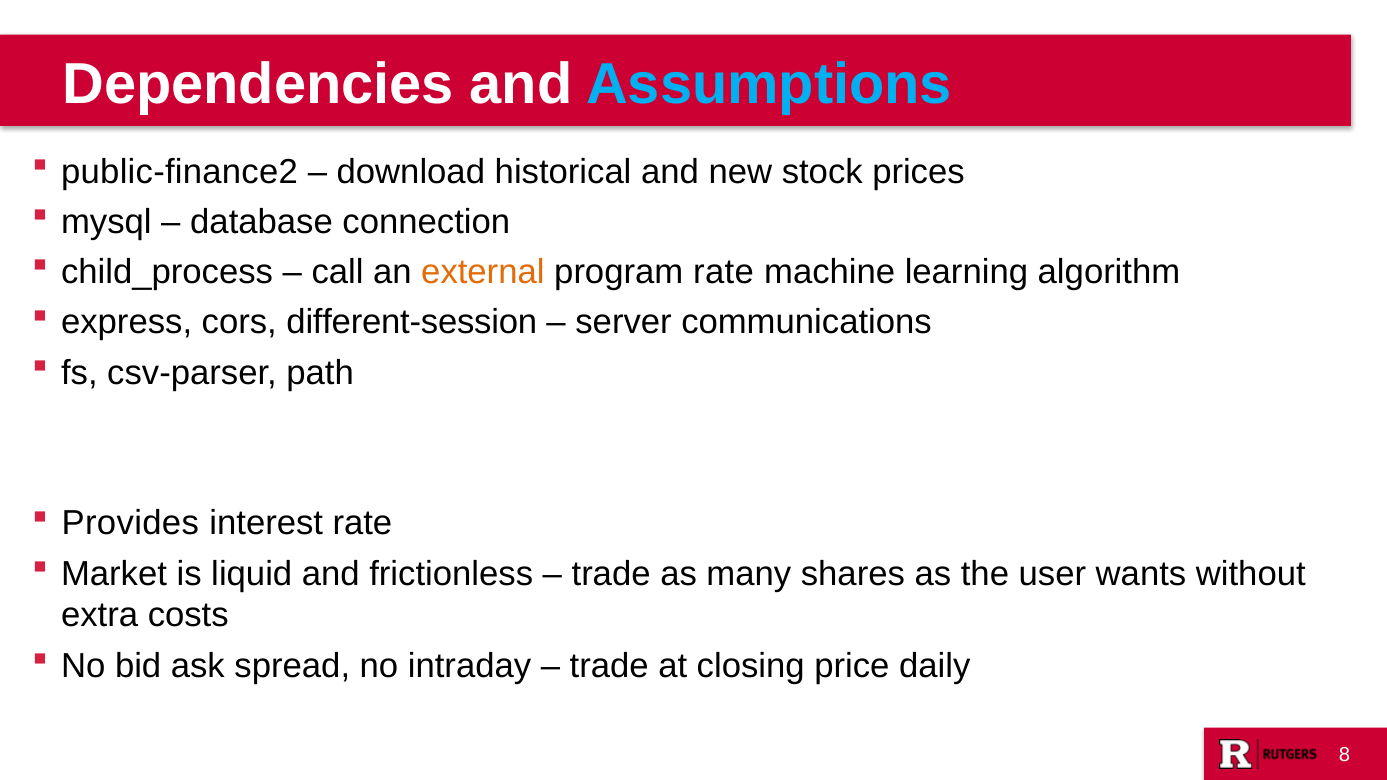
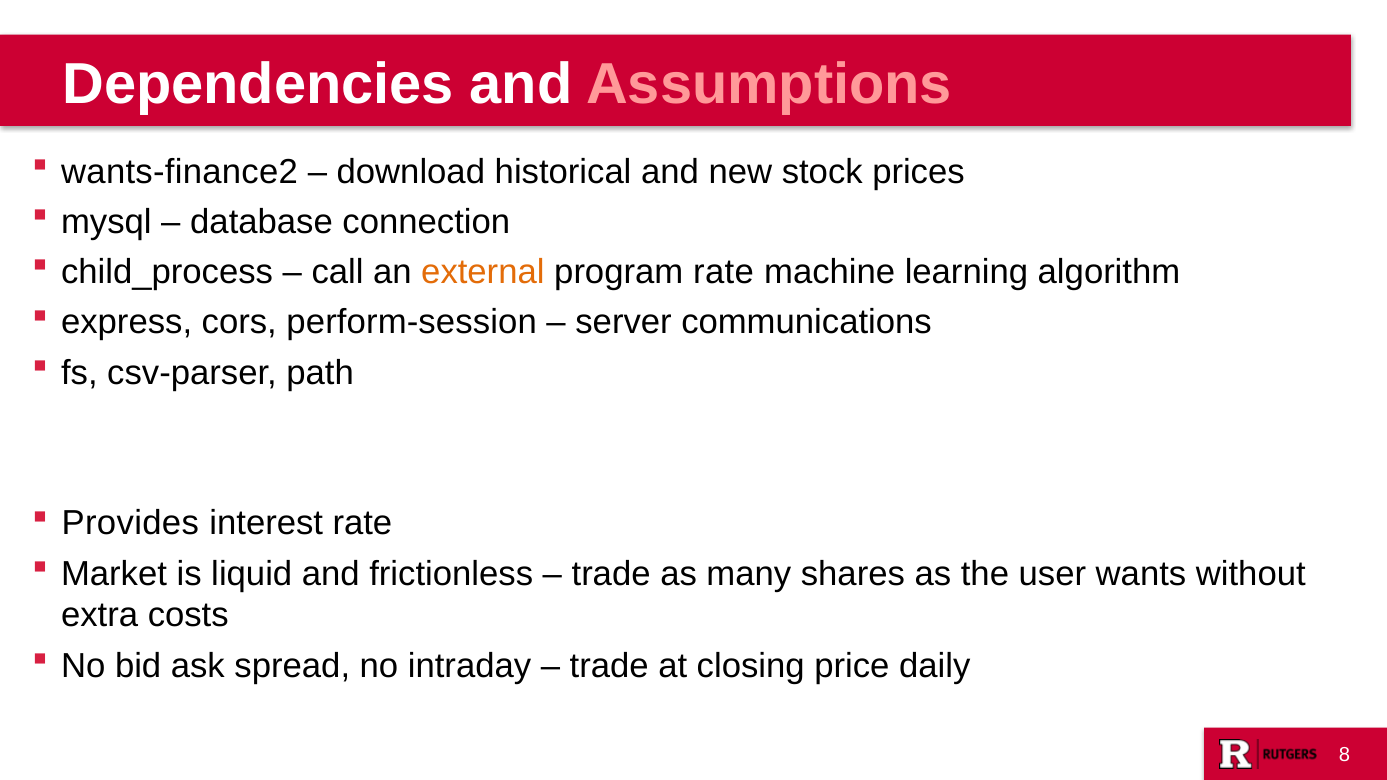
Assumptions colour: light blue -> pink (769, 85)
public-finance2: public-finance2 -> wants-finance2 (180, 172)
different-session: different-session -> perform-session (412, 322)
